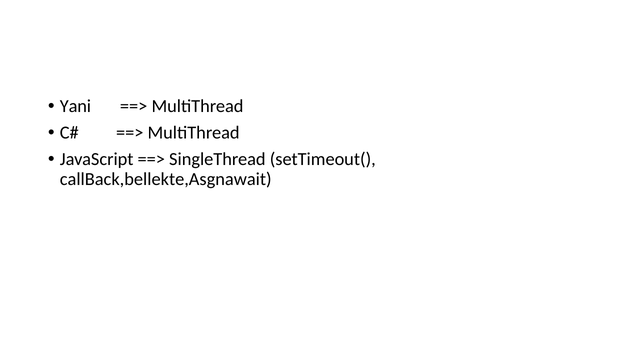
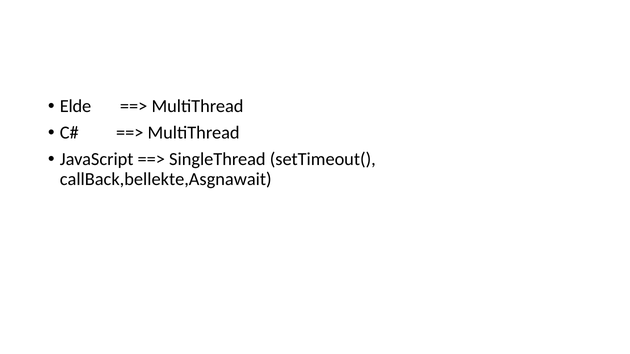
Yani: Yani -> Elde (75, 107)
